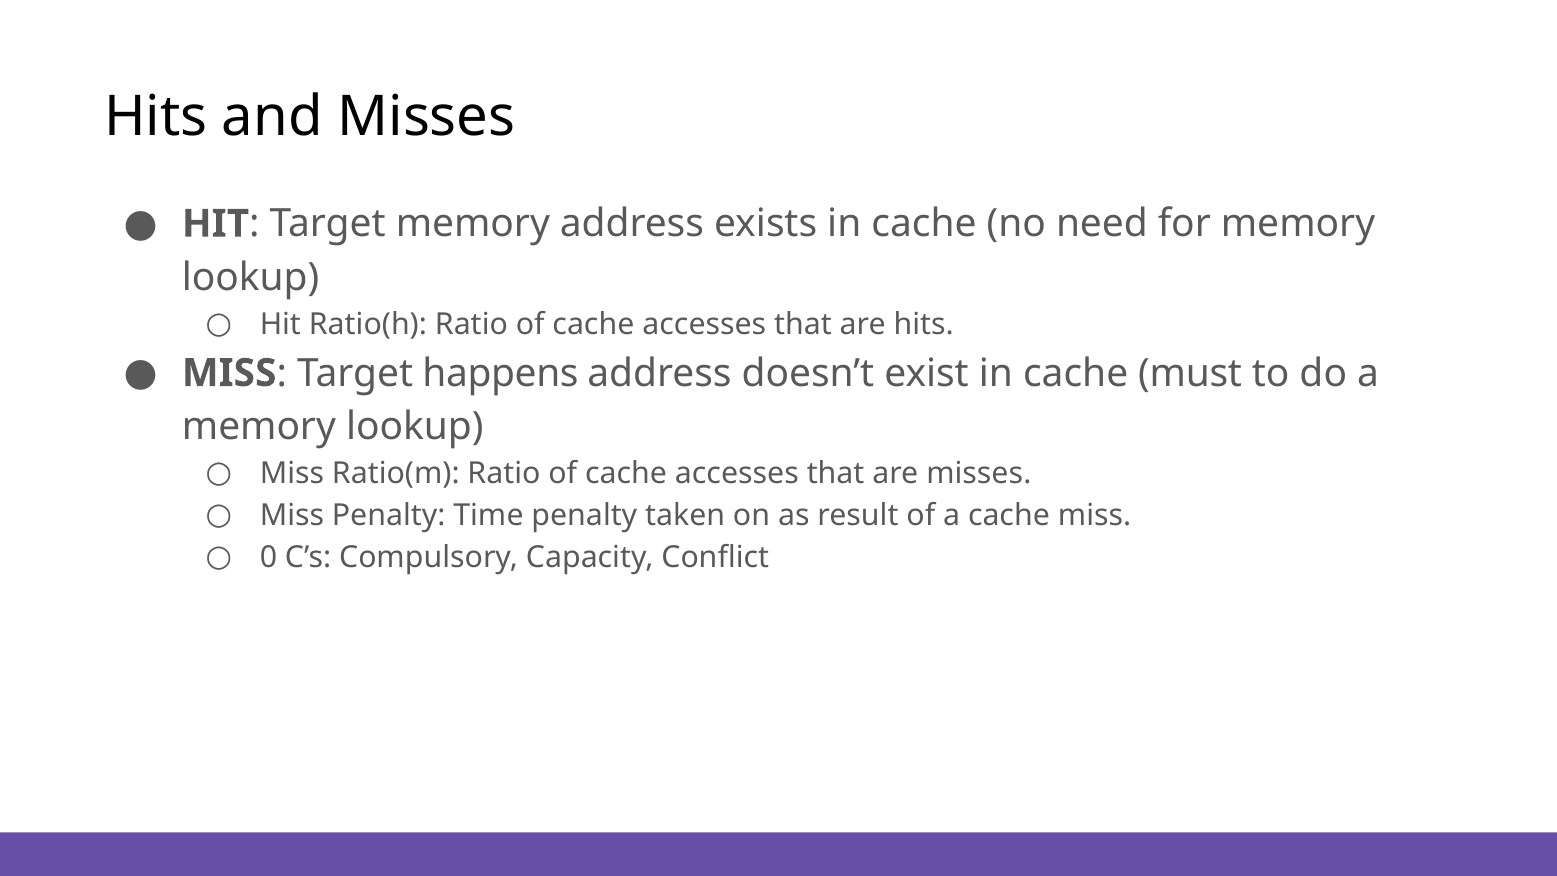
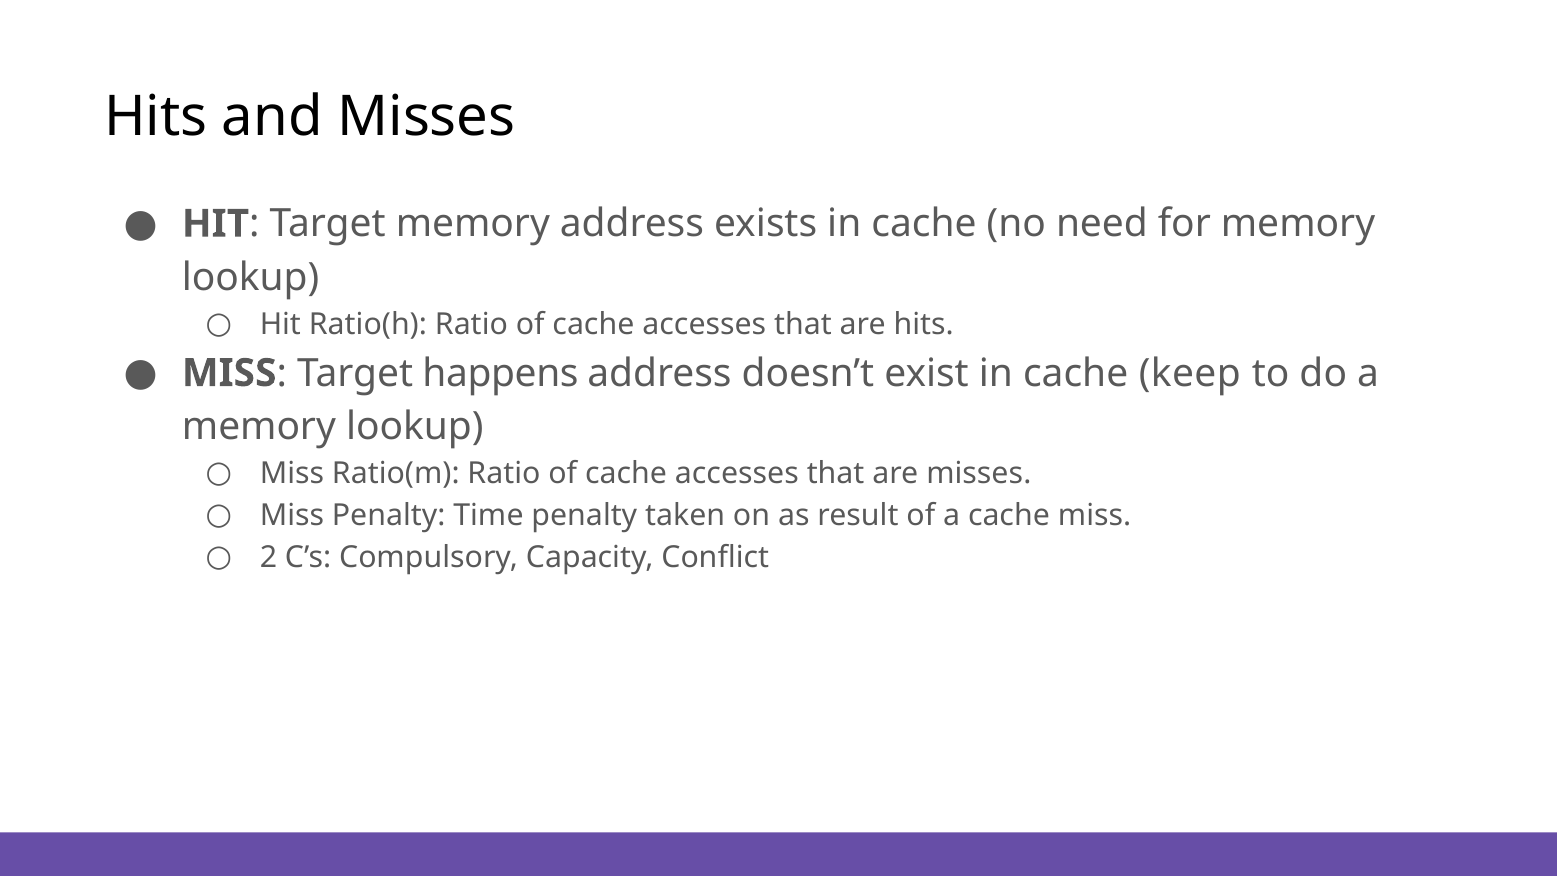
must: must -> keep (1190, 373)
0: 0 -> 2 (268, 557)
